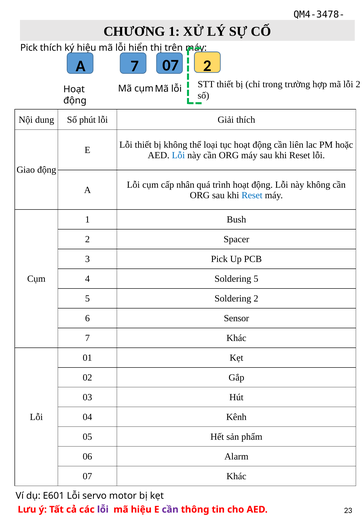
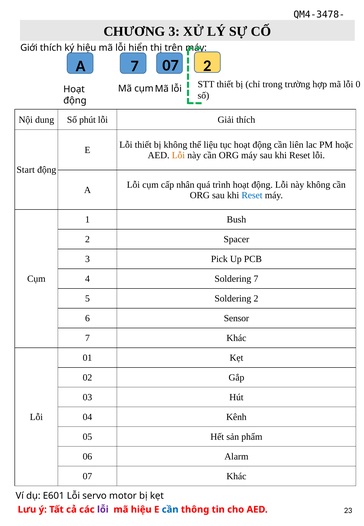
CHƯƠNG 1: 1 -> 3 (174, 31)
Pick: Pick -> Giới (29, 48)
lỗi 2: 2 -> 0 (358, 84)
loại: loại -> liệu (211, 145)
Lỗi colour: blue -> orange (178, 155)
Giao: Giao -> Start (26, 170)
Soldering 5: 5 -> 7 (256, 279)
cần colour: purple -> blue (170, 509)
